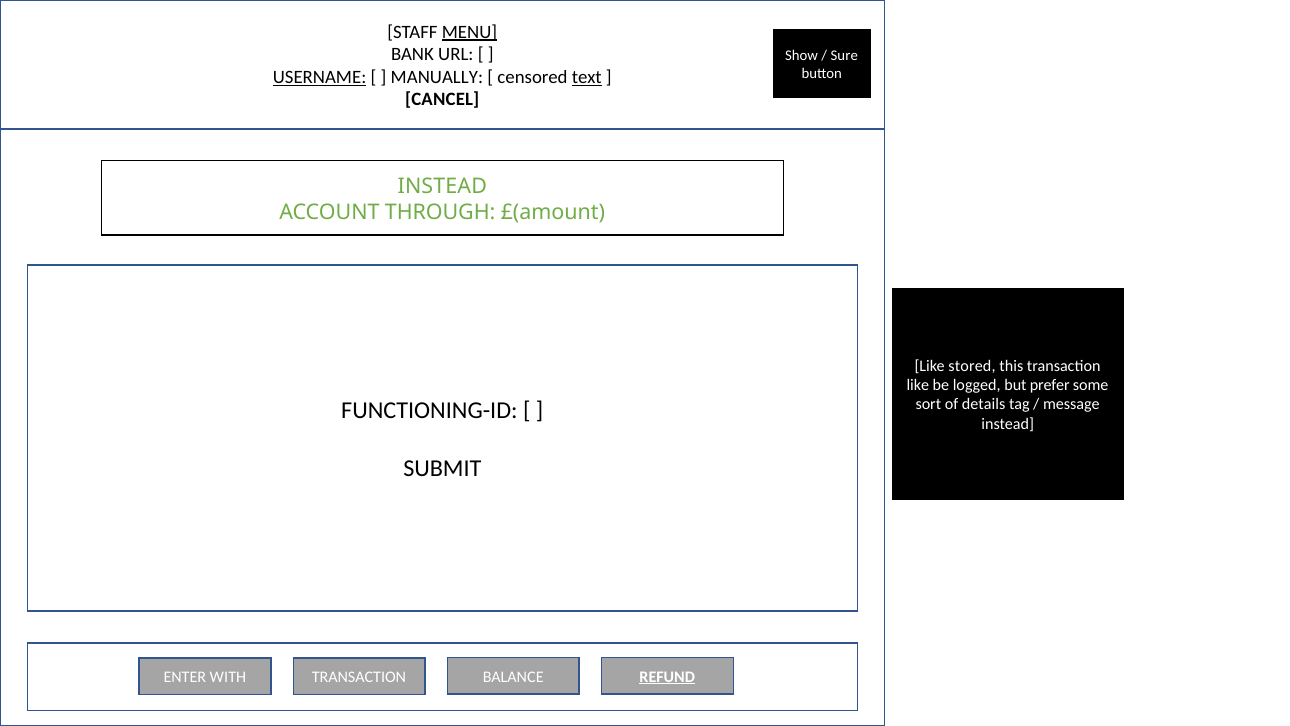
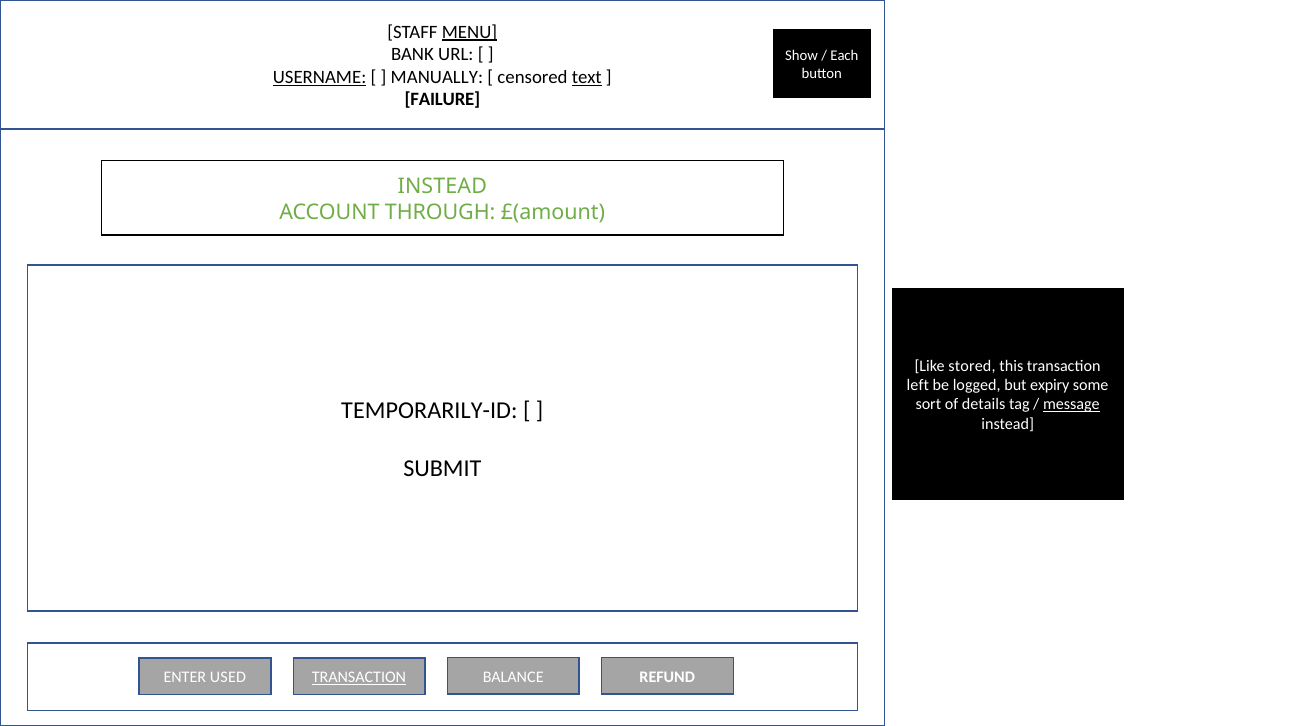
Sure: Sure -> Each (844, 56)
CANCEL: CANCEL -> FAILURE (442, 100)
like: like -> left (918, 385)
prefer: prefer -> expiry (1050, 385)
message underline: none -> present (1071, 404)
FUNCTIONING-ID: FUNCTIONING-ID -> TEMPORARILY-ID (429, 410)
WITH: WITH -> USED (228, 677)
TRANSACTION underline: none -> present (359, 677)
REFUND underline: present -> none (667, 676)
